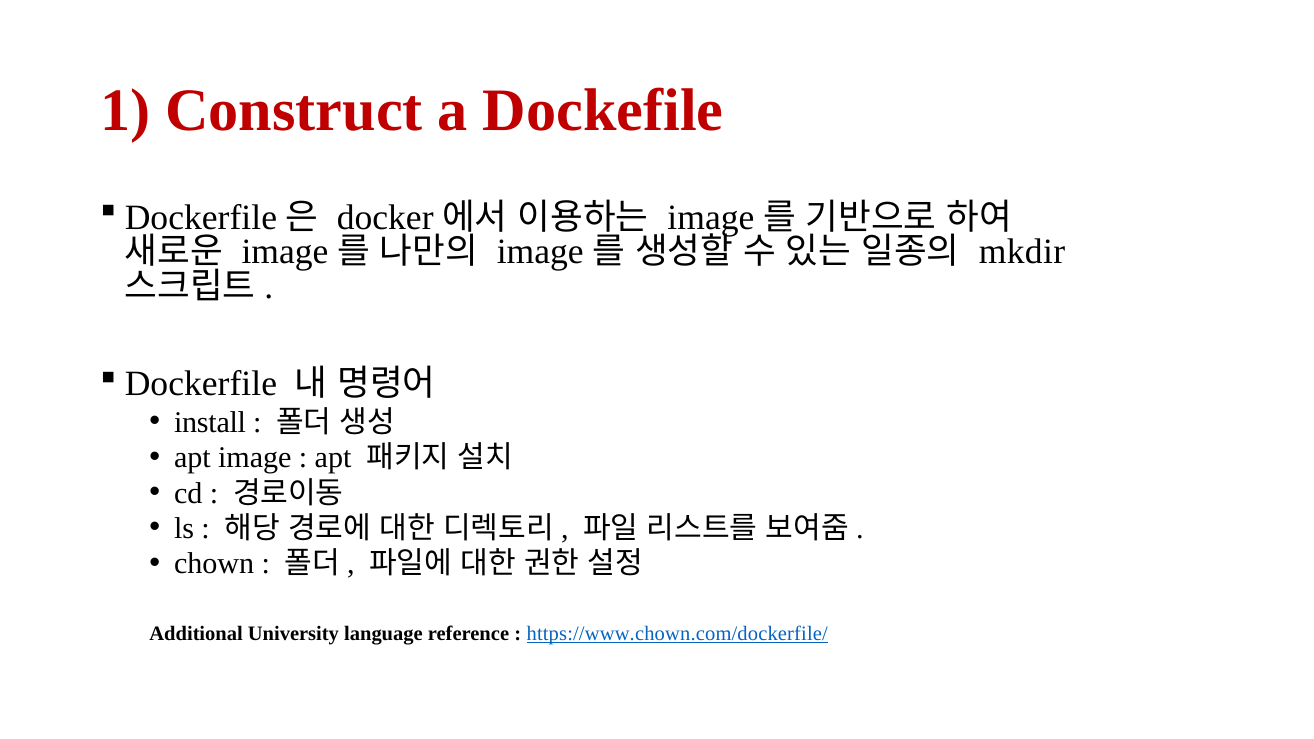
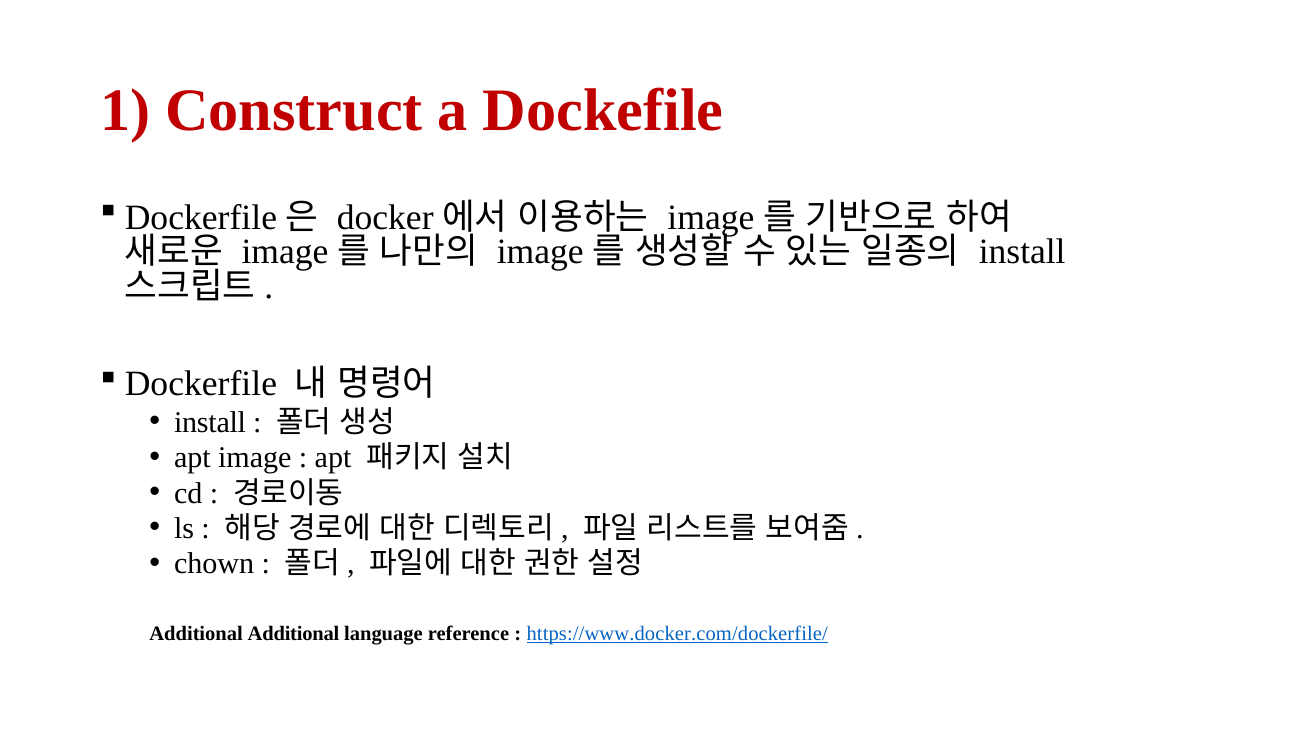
mkdir: mkdir -> install (1022, 252)
Additional University: University -> Additional (294, 634)
https://www.chown.com/dockerfile/: https://www.chown.com/dockerfile/ -> https://www.docker.com/dockerfile/ (677, 634)
